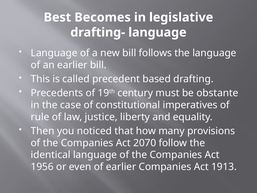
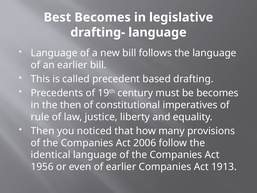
be obstante: obstante -> becomes (217, 93)
the case: case -> then (71, 105)
2070: 2070 -> 2006 (145, 143)
